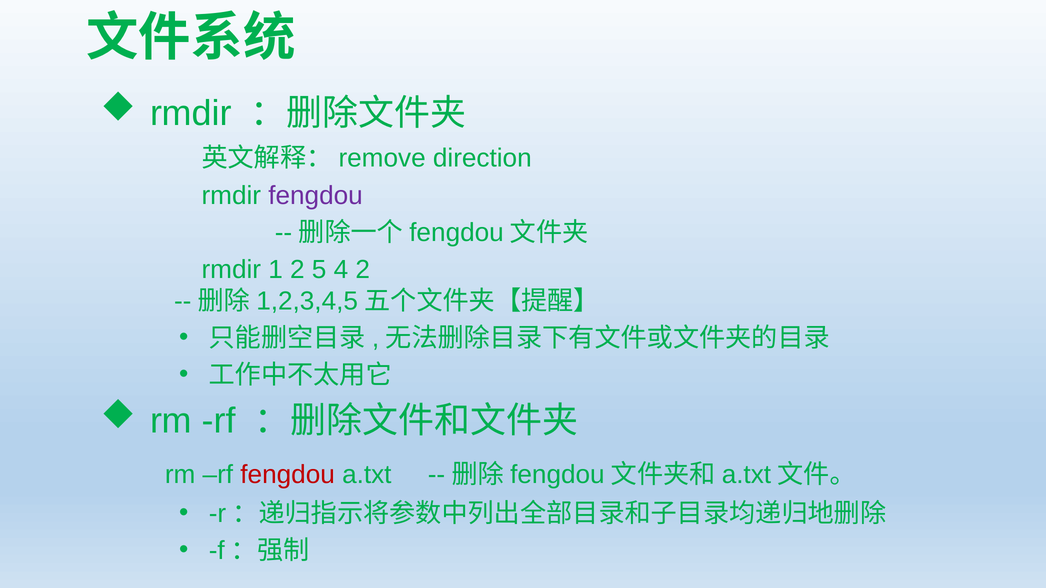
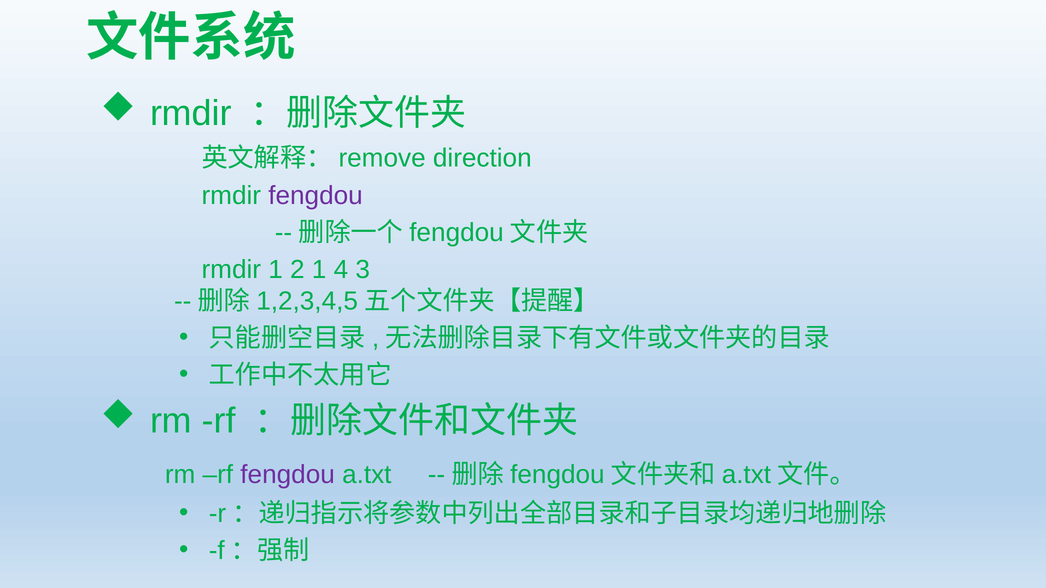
2 5: 5 -> 1 (319, 270)
4 2: 2 -> 3 (363, 270)
fengdou colour: red -> purple (288, 475)
